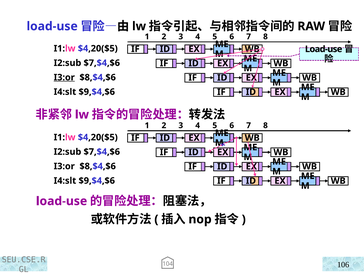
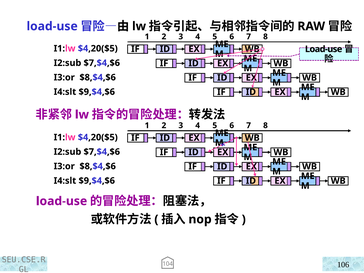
I3:or underline: present -> none (64, 77)
